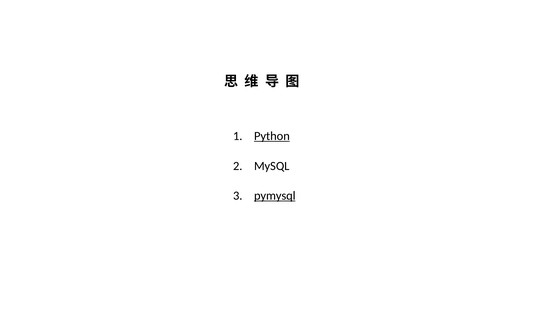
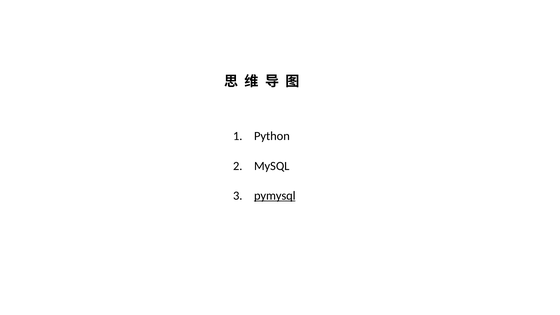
Python underline: present -> none (272, 136)
